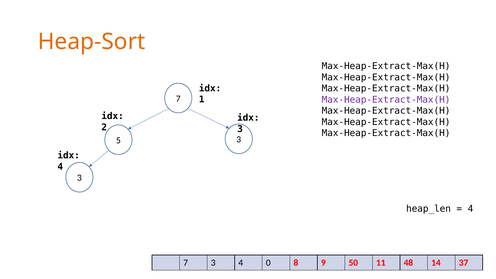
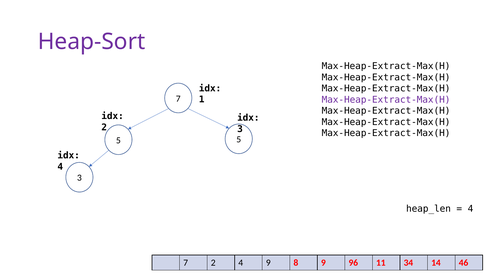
Heap-Sort colour: orange -> purple (92, 42)
5 3: 3 -> 5 (239, 139)
7 3: 3 -> 2 (213, 263)
4 0: 0 -> 9 (268, 263)
50: 50 -> 96 (353, 263)
48: 48 -> 34 (408, 263)
37: 37 -> 46 (464, 263)
